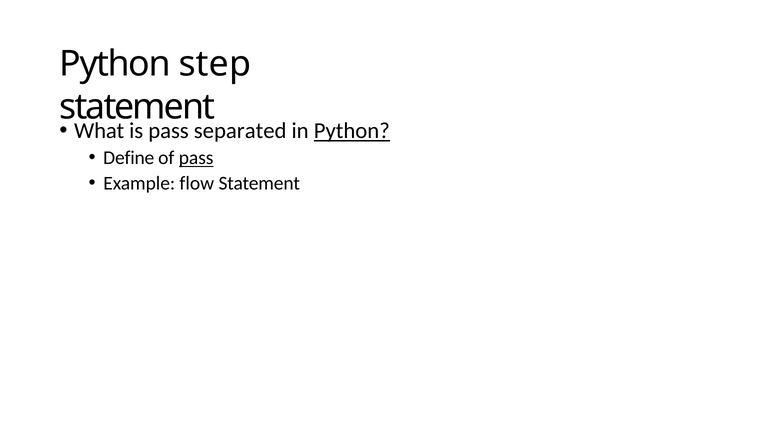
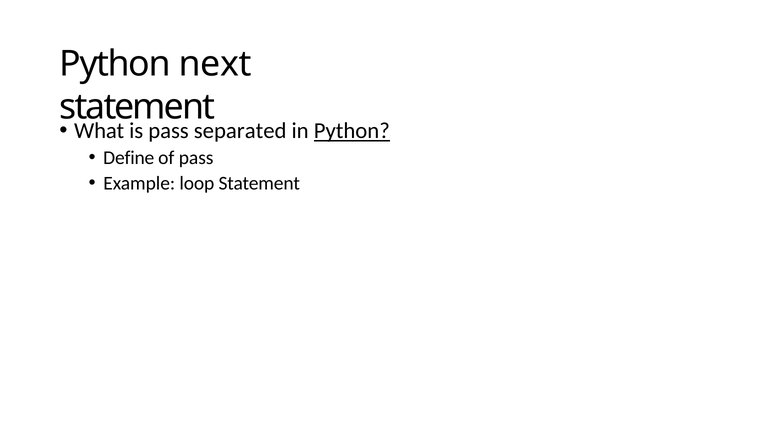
step: step -> next (215, 64)
pass underline: present -> none (196, 158)
flow: flow -> loop (197, 183)
